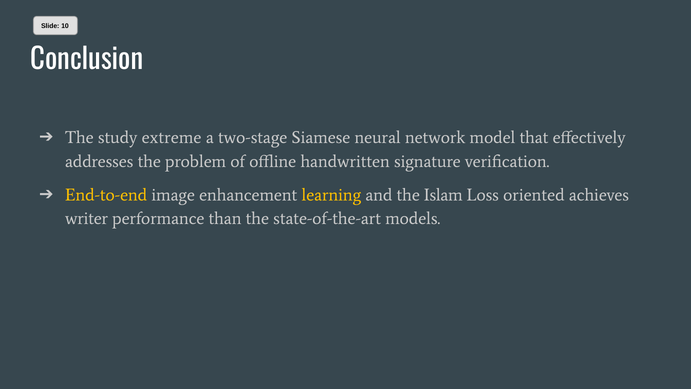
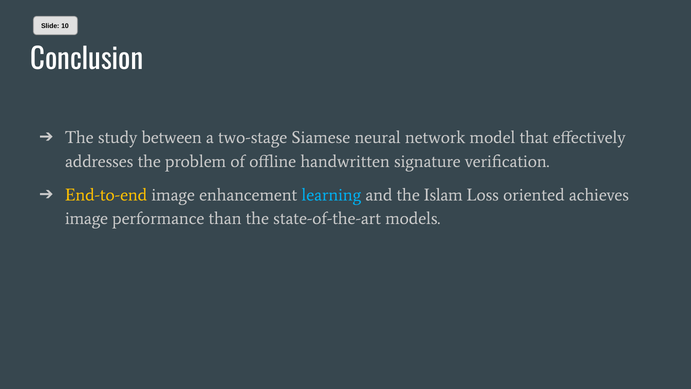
extreme: extreme -> between (172, 137)
learning colour: yellow -> light blue (331, 195)
writer: writer -> image (87, 219)
